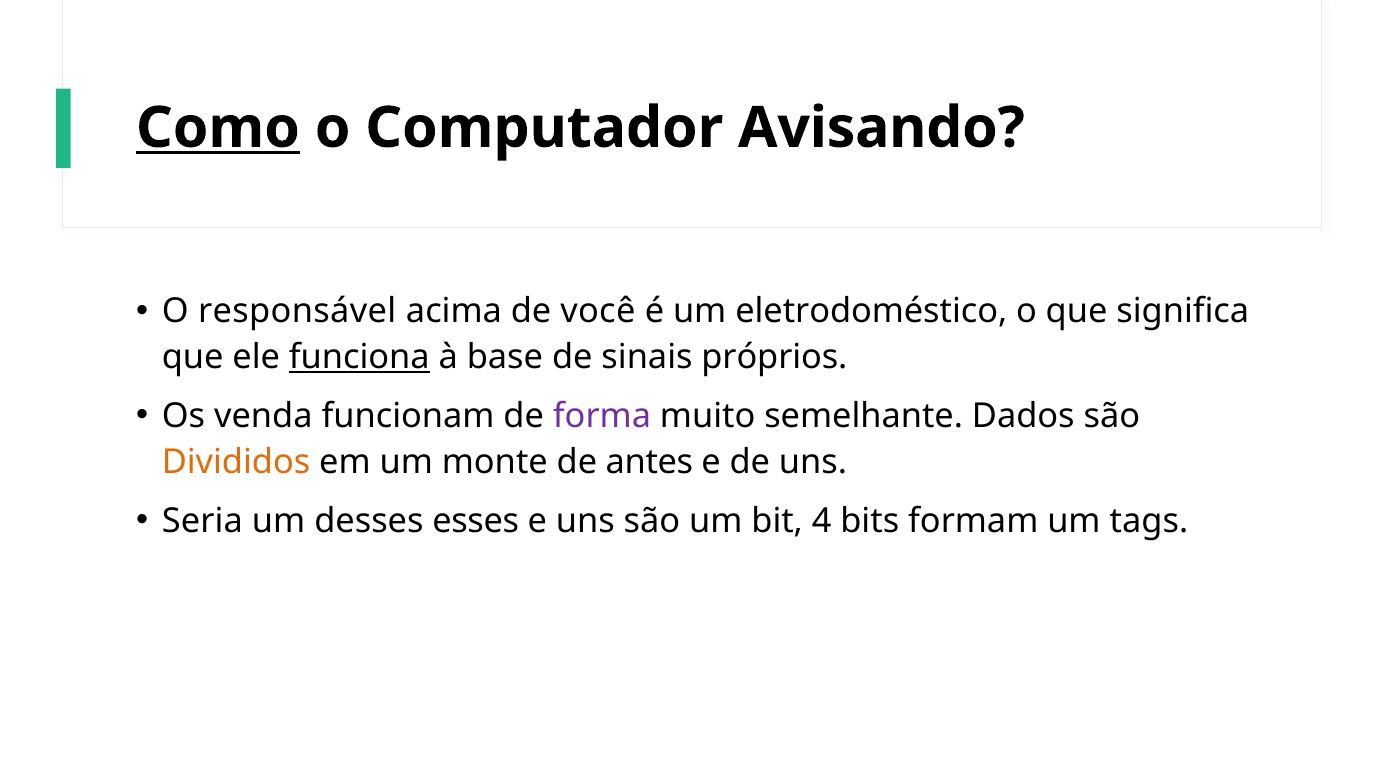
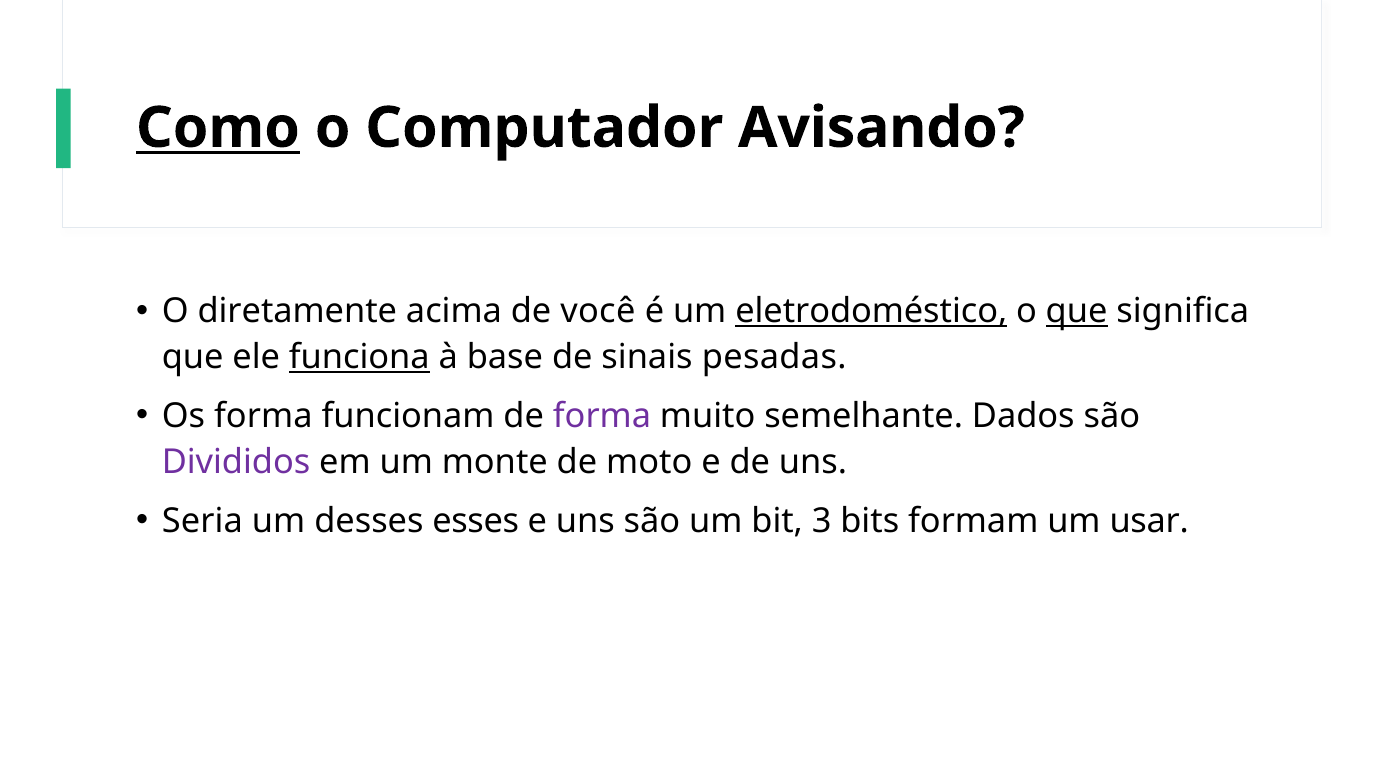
responsável: responsável -> diretamente (297, 312)
eletrodoméstico underline: none -> present (871, 312)
que underline: none -> present (1077, 312)
próprios: próprios -> pesadas (774, 357)
Os venda: venda -> forma (263, 416)
Divididos colour: orange -> purple (236, 462)
antes: antes -> moto (649, 462)
4: 4 -> 3 (822, 521)
tags: tags -> usar (1149, 521)
